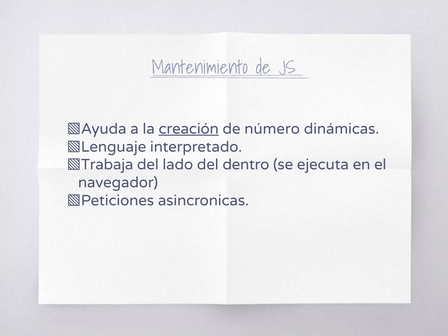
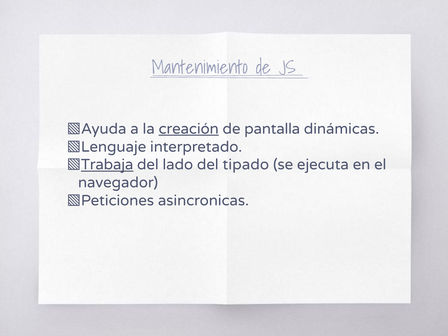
número: número -> pantalla (272, 129)
Trabaja underline: none -> present (107, 165)
dentro: dentro -> tipado (246, 165)
